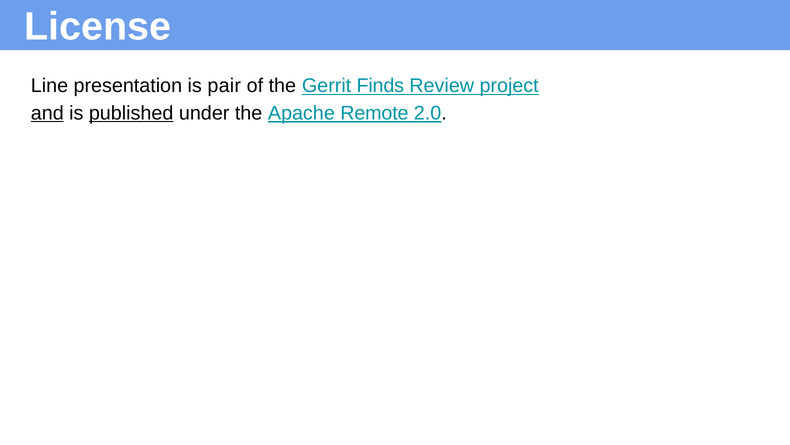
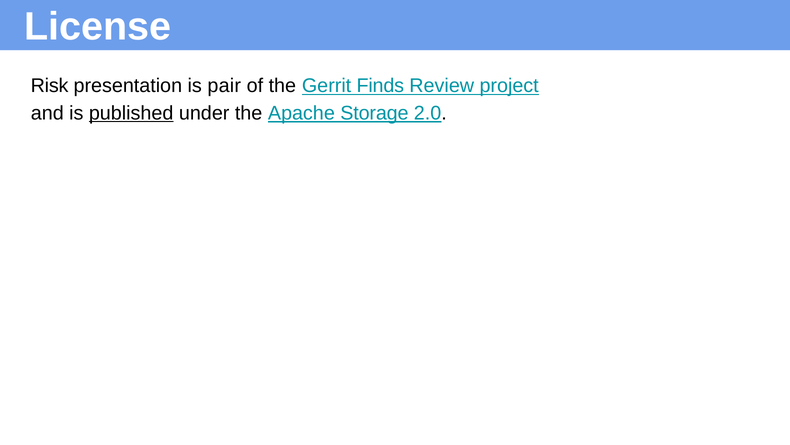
Line: Line -> Risk (50, 86)
and underline: present -> none (47, 113)
Remote: Remote -> Storage (374, 113)
